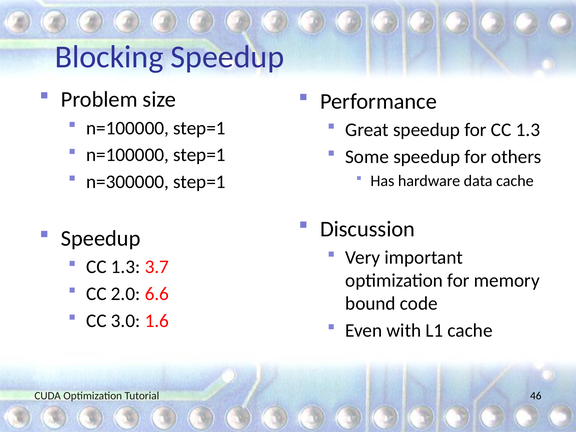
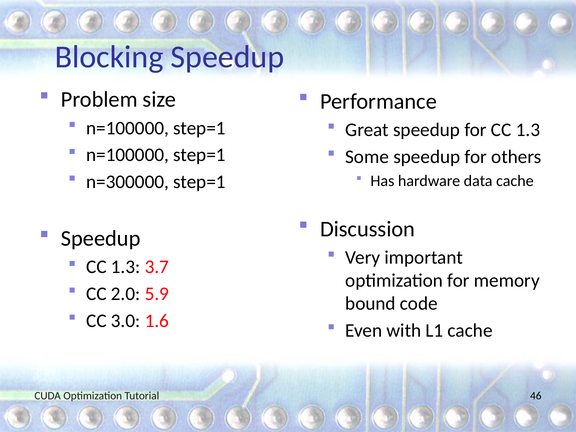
6.6: 6.6 -> 5.9 (157, 294)
